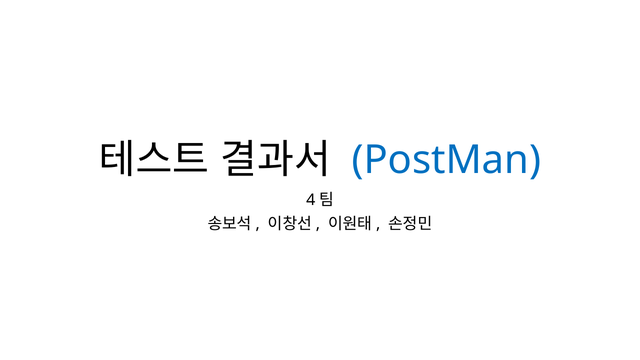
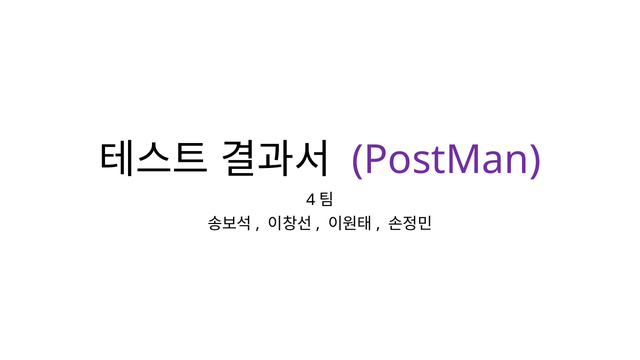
PostMan colour: blue -> purple (446, 160)
